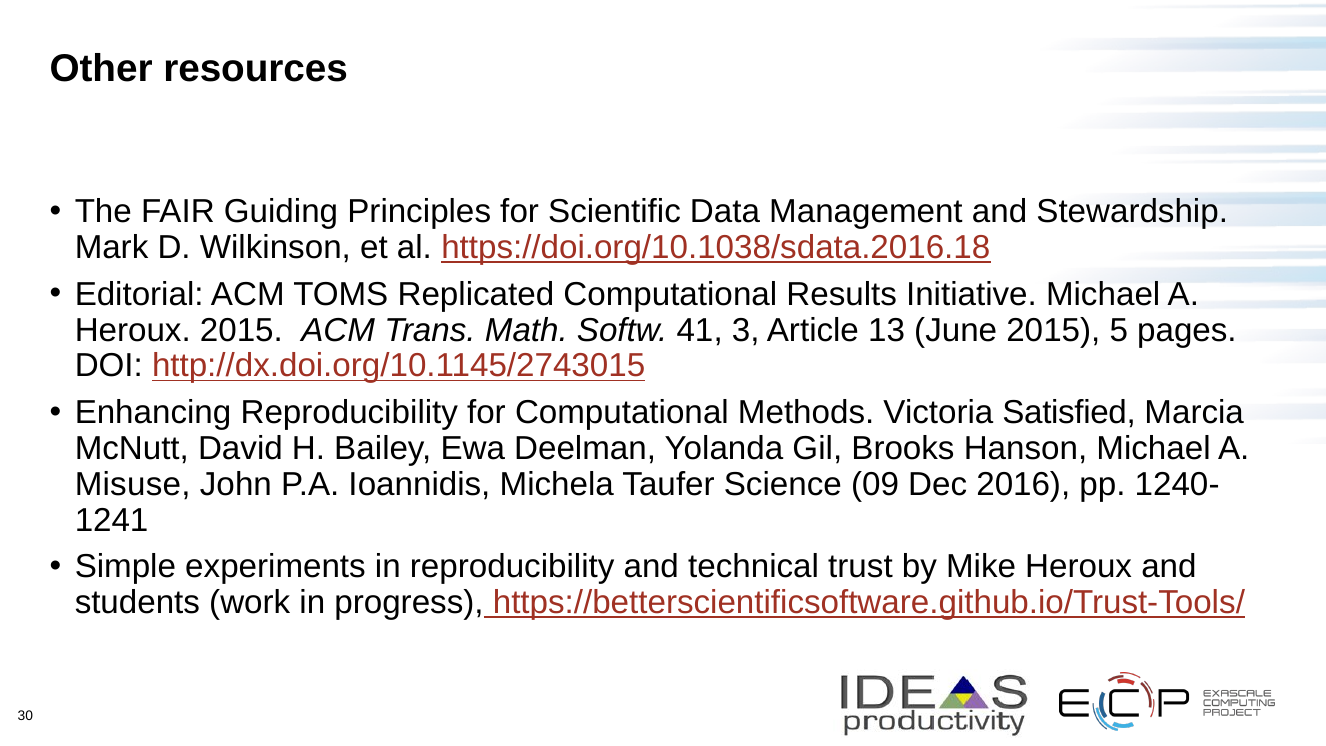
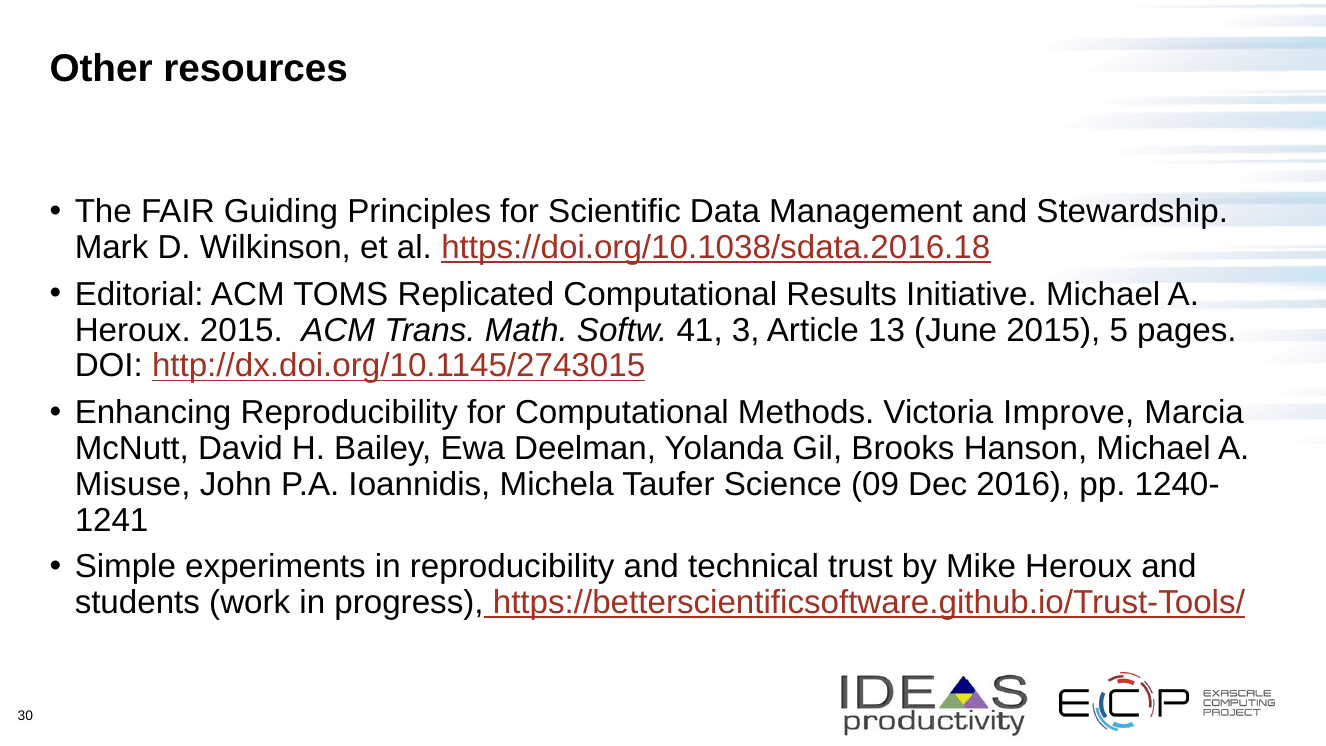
Satisfied: Satisfied -> Improve (1069, 413)
